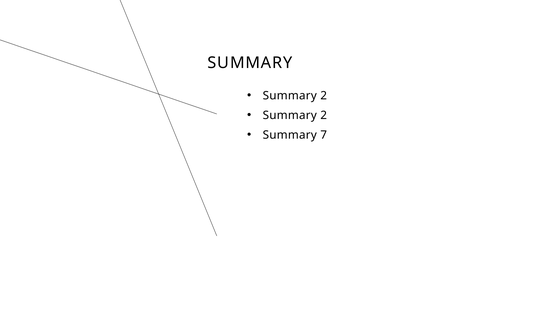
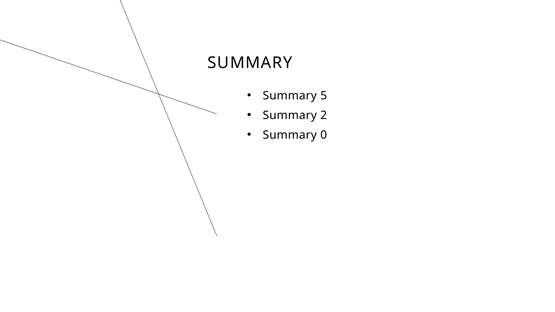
2: 2 -> 5 (324, 96)
7: 7 -> 0 (324, 135)
